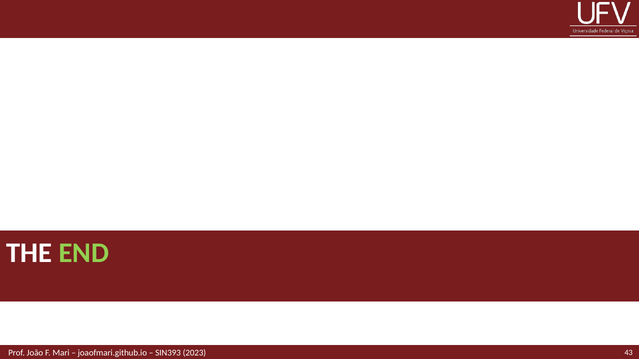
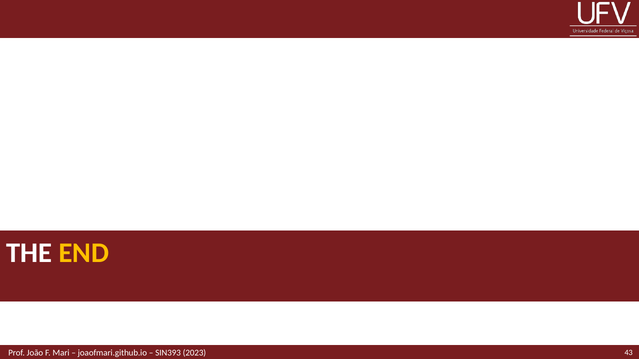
END colour: light green -> yellow (84, 253)
